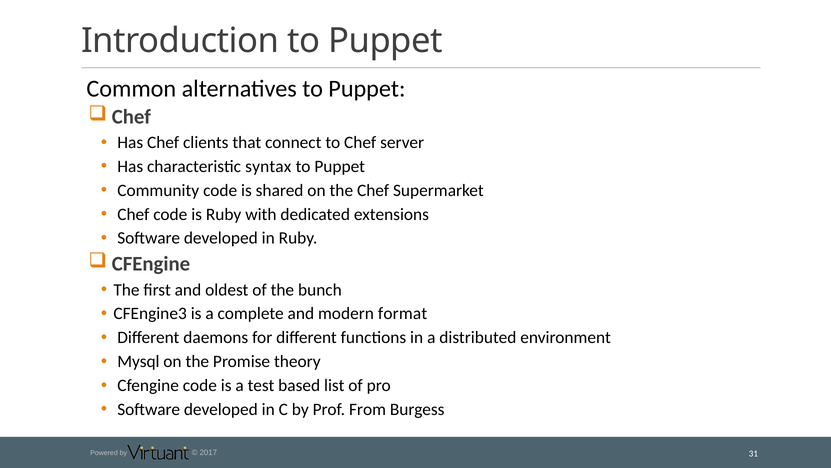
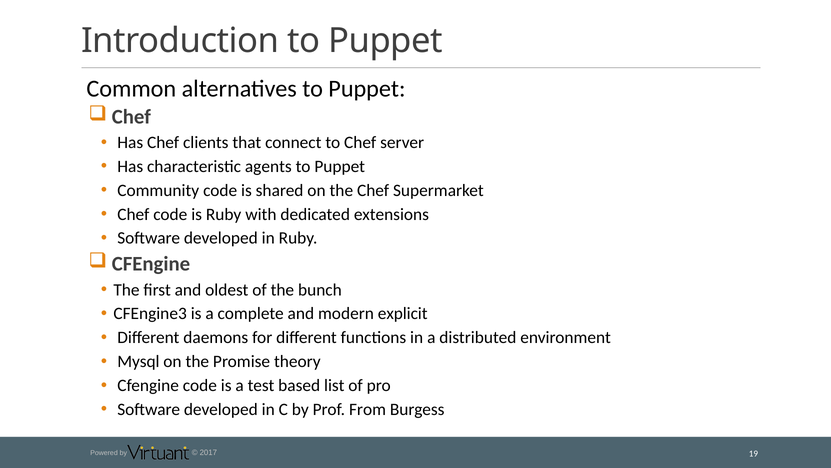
syntax: syntax -> agents (268, 166)
format: format -> explicit (403, 313)
31: 31 -> 19 (753, 453)
